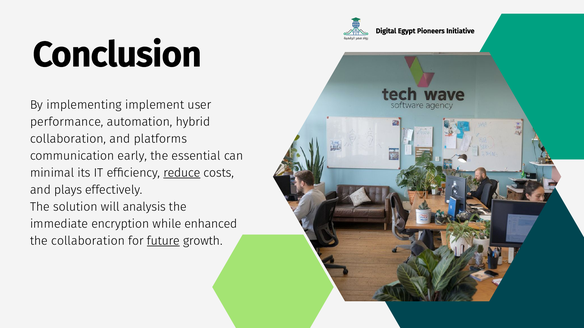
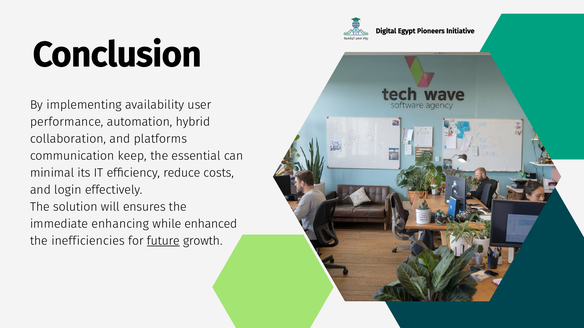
implement: implement -> availability (155, 105)
early: early -> keep (132, 156)
reduce underline: present -> none (182, 173)
plays: plays -> login (68, 190)
analysis: analysis -> ensures (144, 207)
encryption: encryption -> enhancing (120, 224)
the collaboration: collaboration -> inefficiencies (88, 241)
